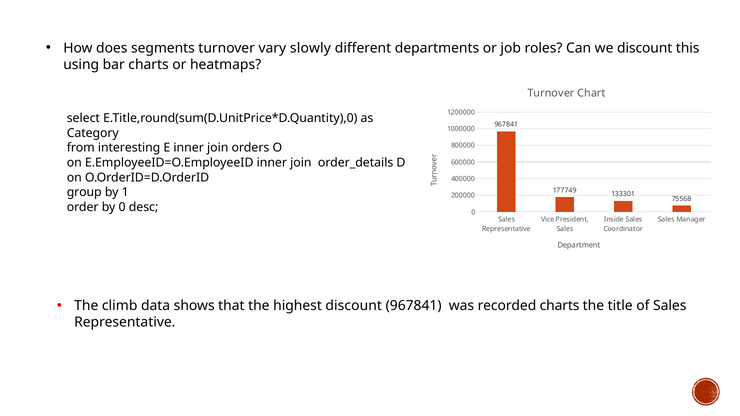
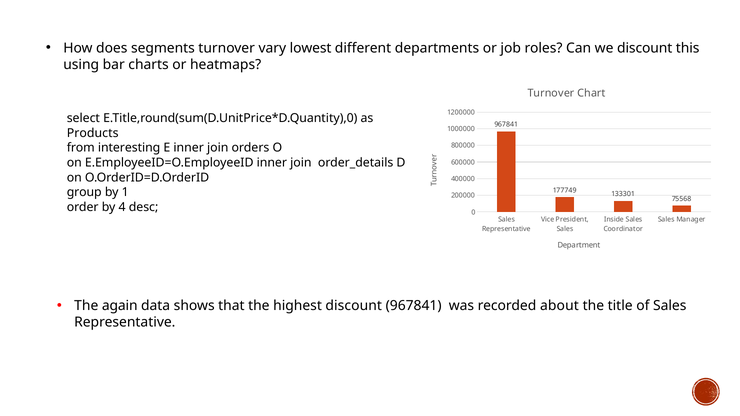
slowly: slowly -> lowest (311, 48)
Category: Category -> Products (93, 133)
by 0: 0 -> 4 (122, 207)
climb: climb -> again (120, 306)
recorded charts: charts -> about (559, 306)
